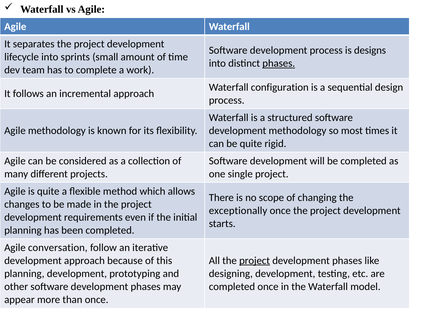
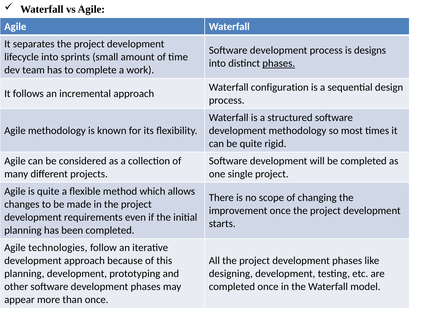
exceptionally: exceptionally -> improvement (238, 211)
conversation: conversation -> technologies (58, 248)
project underline: present -> none (255, 261)
